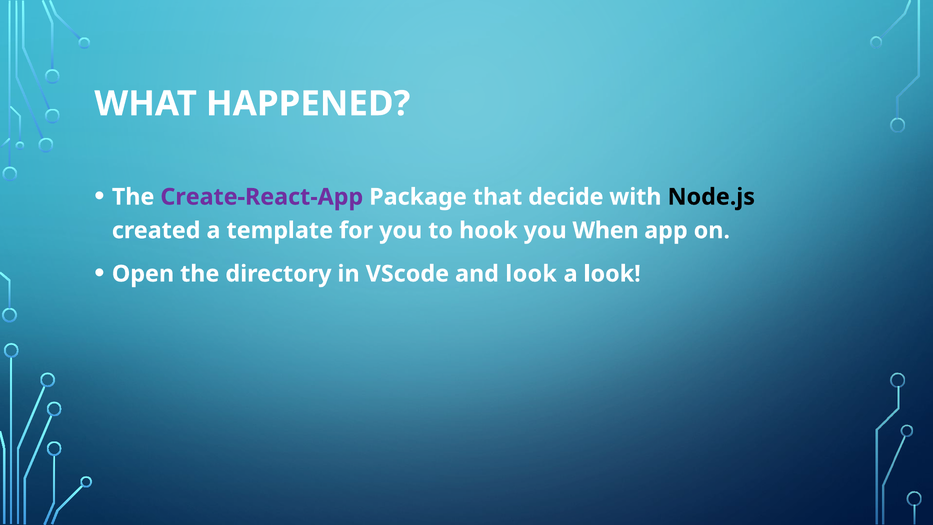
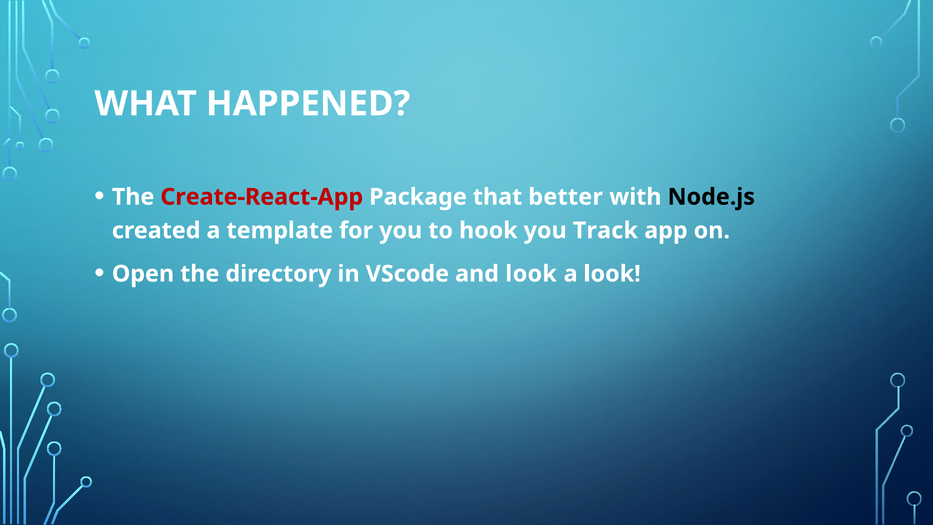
Create-React-App colour: purple -> red (262, 197)
decide: decide -> better (566, 197)
When: When -> Track (605, 230)
